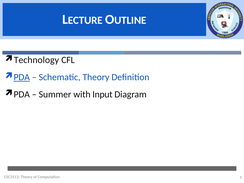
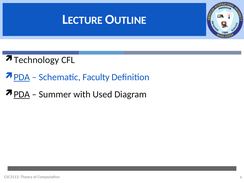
Schematic Theory: Theory -> Faculty (96, 77)
PDA underline: none -> present (22, 94)
Input: Input -> Used (102, 94)
